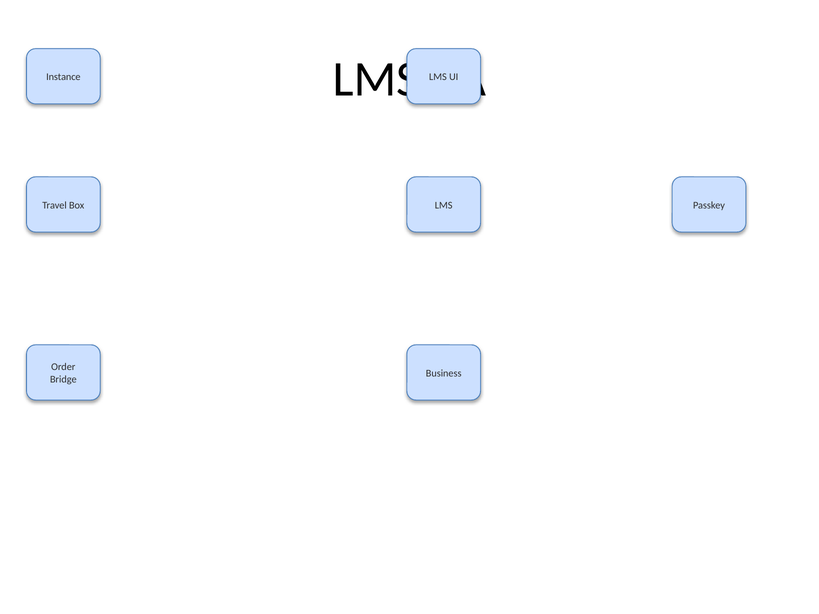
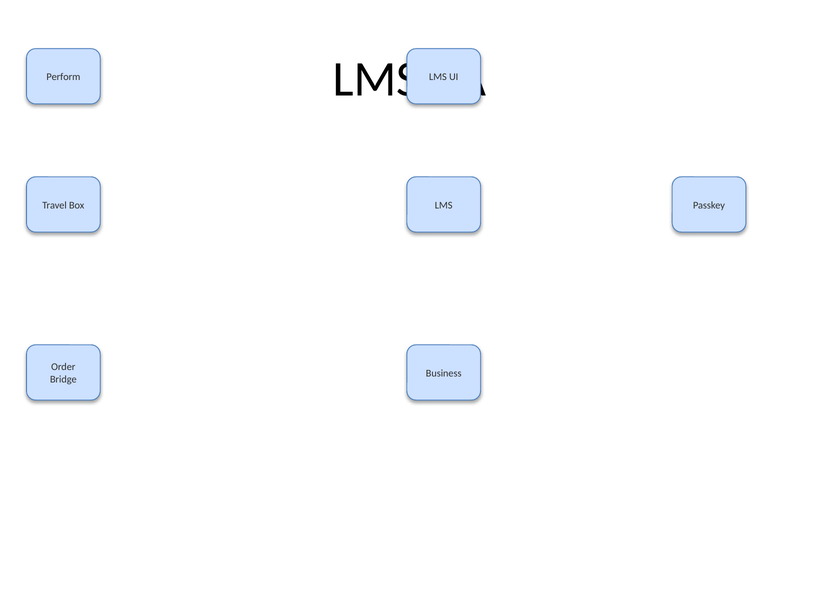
Instance: Instance -> Perform (63, 77)
